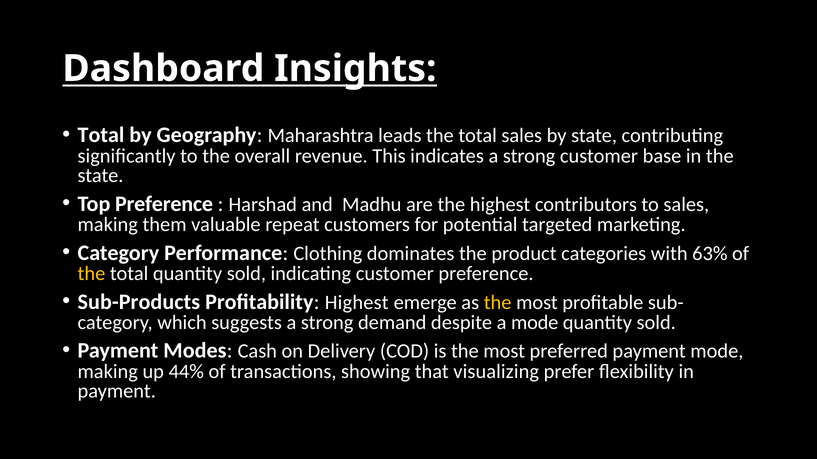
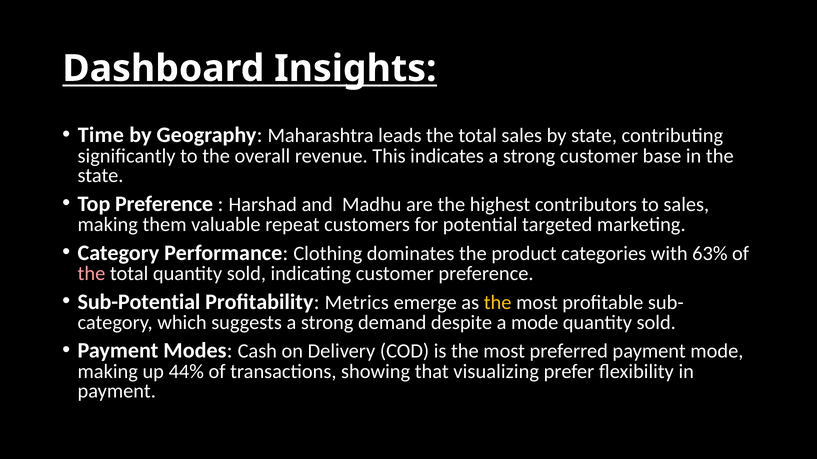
Total: Total -> Time (101, 135)
the colour: yellow -> pink (91, 274)
Sub-Products: Sub-Products -> Sub-Potential (139, 302)
Profitability Highest: Highest -> Metrics (357, 303)
